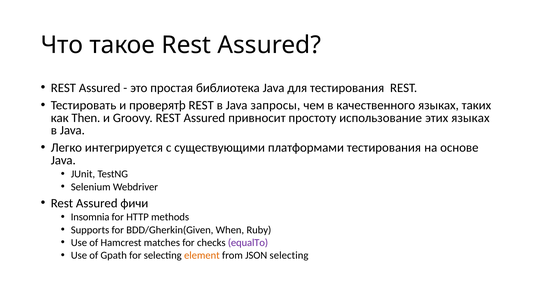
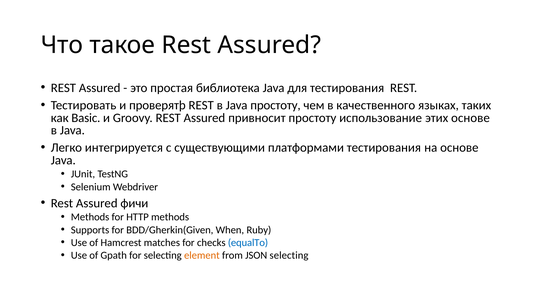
Java запросы: запросы -> простоту (276, 105)
Then: Then -> Basic (86, 118)
этих языках: языках -> основе (470, 118)
Insomnia: Insomnia -> Methods (90, 217)
equalTo colour: purple -> blue (248, 243)
